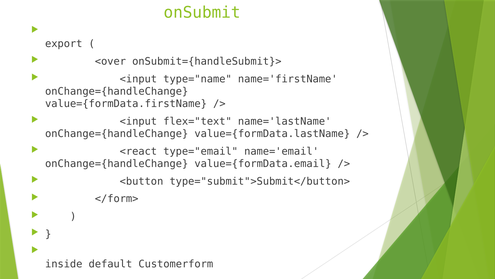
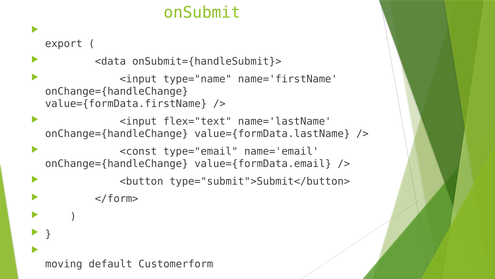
<over: <over -> <data (110, 61)
<react: <react -> <const (138, 151)
inside: inside -> moving (64, 263)
